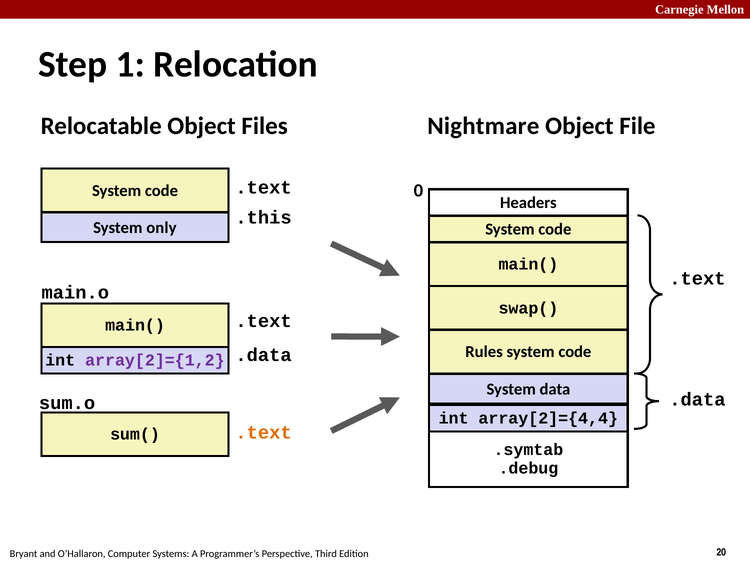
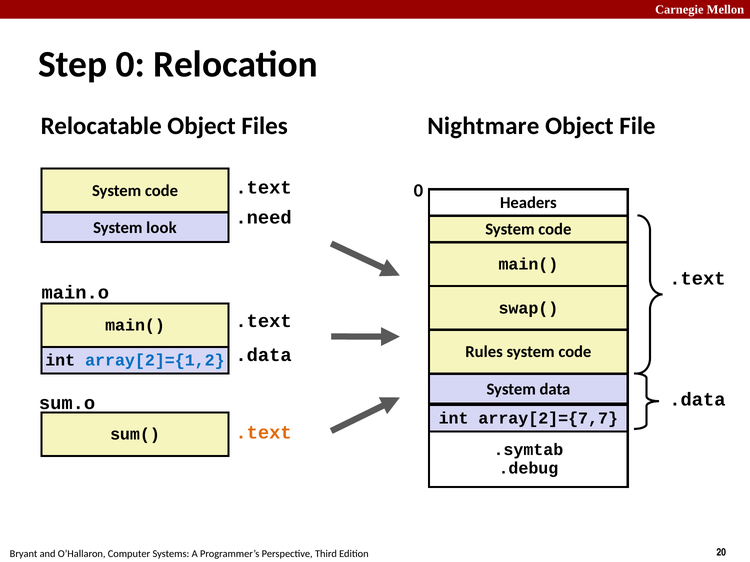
Step 1: 1 -> 0 (130, 64)
.this: .this -> .need (264, 218)
only: only -> look (161, 228)
array[2]={1,2 colour: purple -> blue (155, 361)
array[2]={4,4: array[2]={4,4 -> array[2]={7,7 (548, 419)
